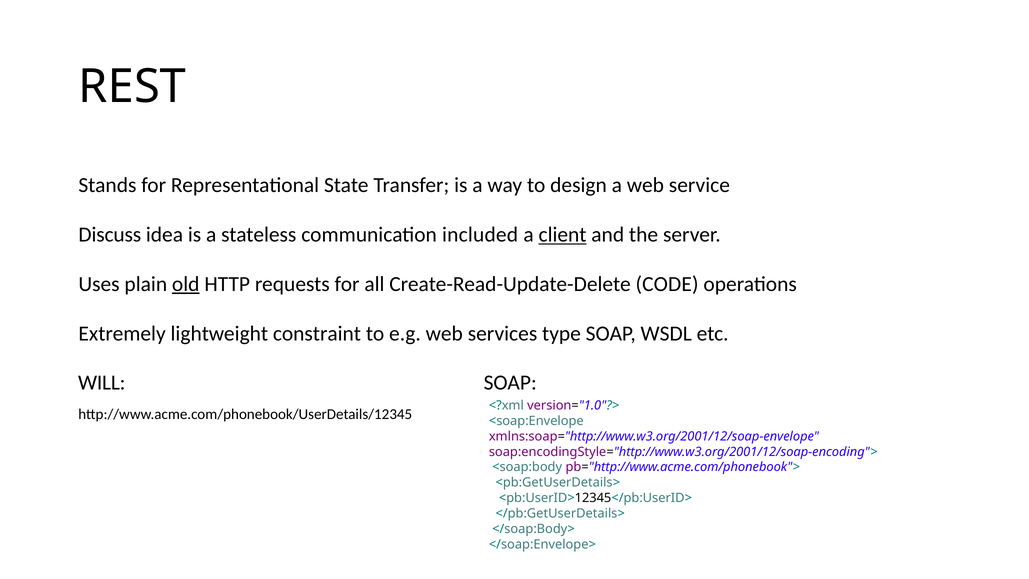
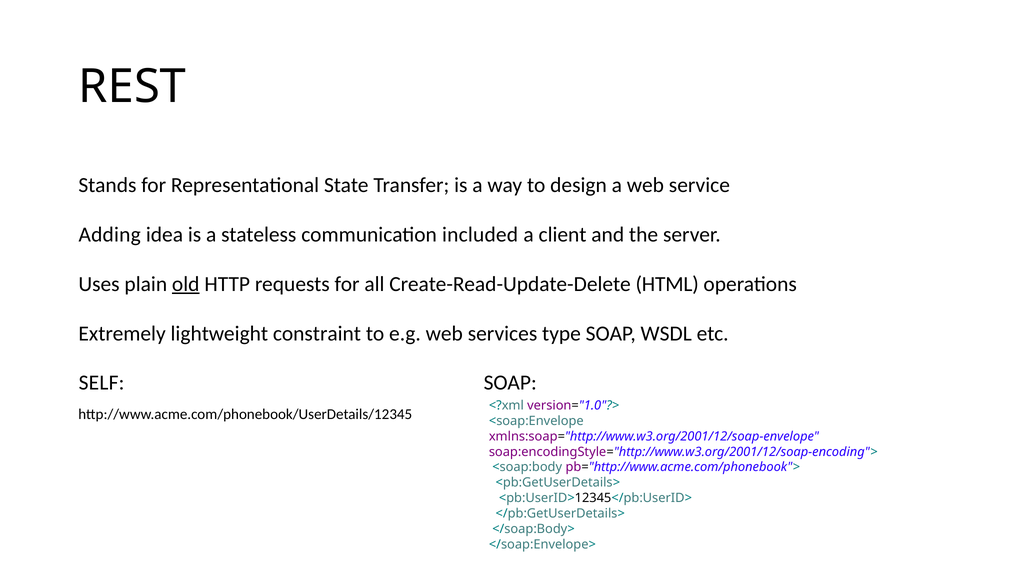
Discuss: Discuss -> Adding (110, 235)
client underline: present -> none (563, 235)
CODE: CODE -> HTML (667, 284)
WILL: WILL -> SELF (102, 383)
